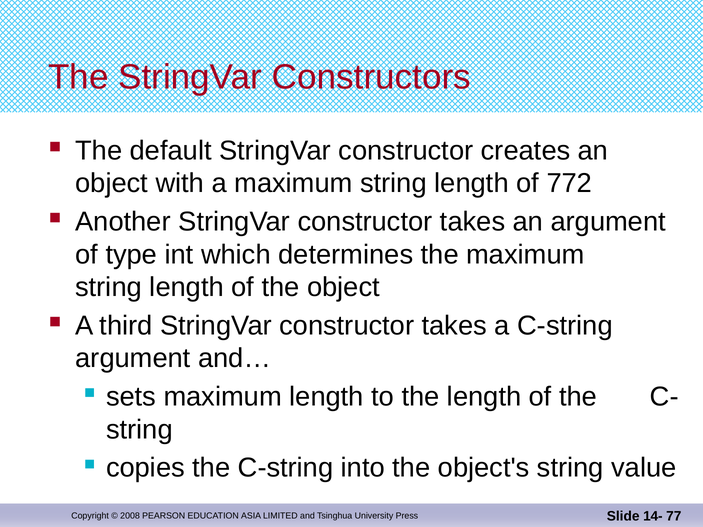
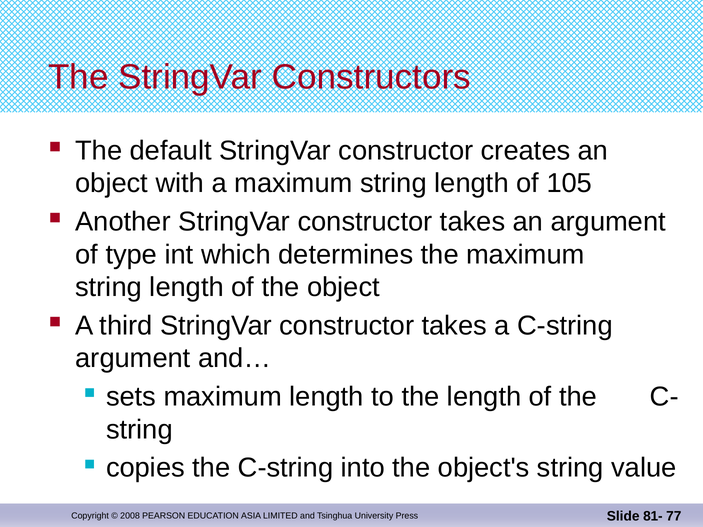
772: 772 -> 105 (569, 184)
14-: 14- -> 81- (653, 516)
